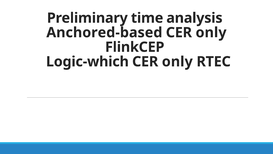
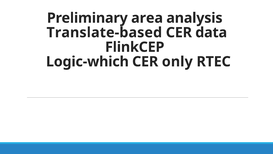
time: time -> area (147, 18)
Anchored-based: Anchored-based -> Translate-based (104, 32)
only: only -> data (211, 32)
